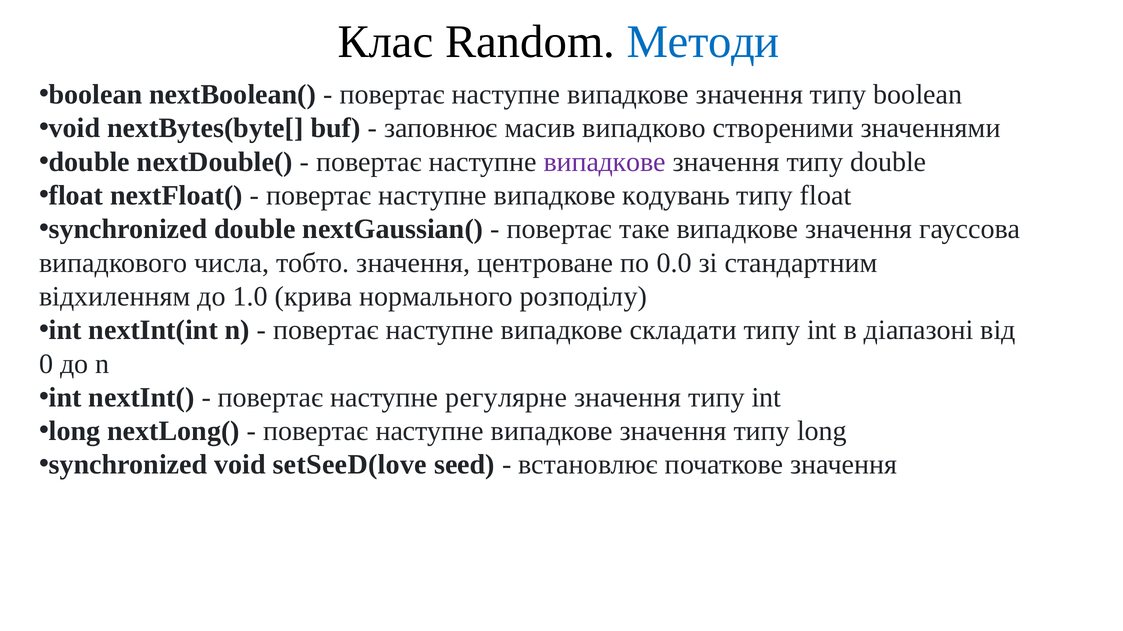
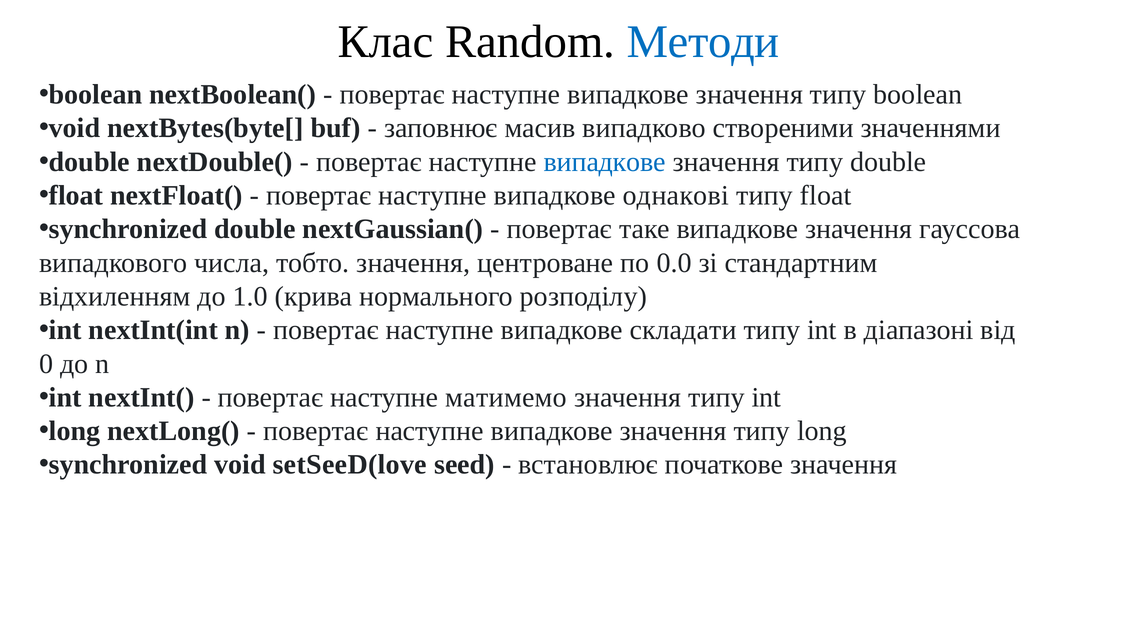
випадкове colour: purple -> blue (605, 162)
кодувань: кодувань -> однакові (676, 196)
регулярне: регулярне -> матимемо (506, 398)
